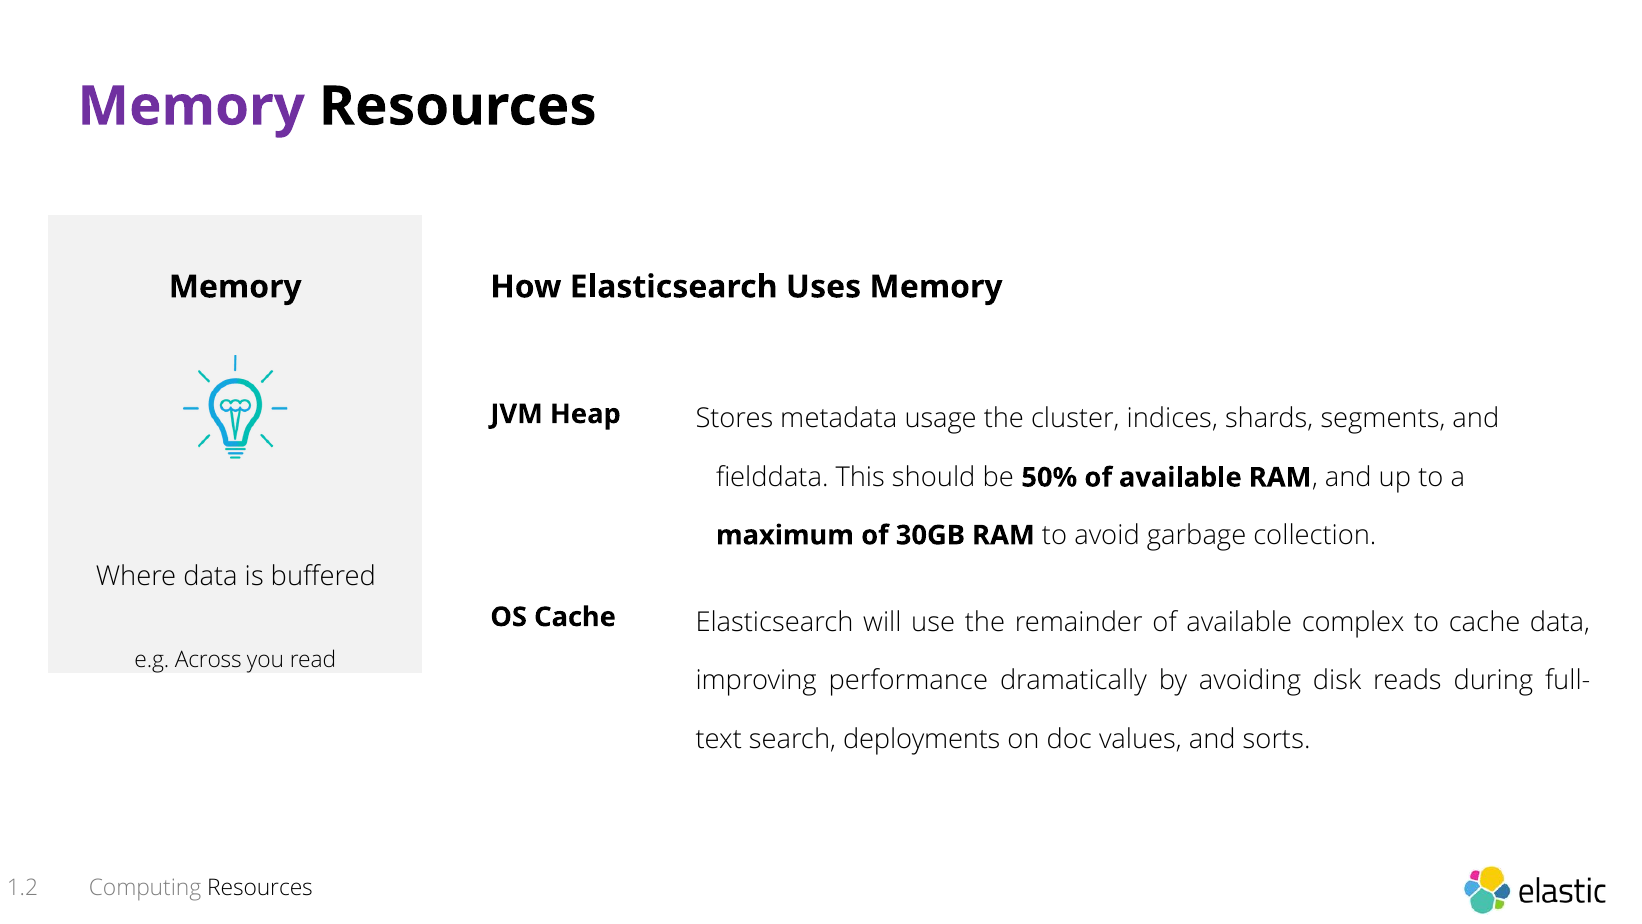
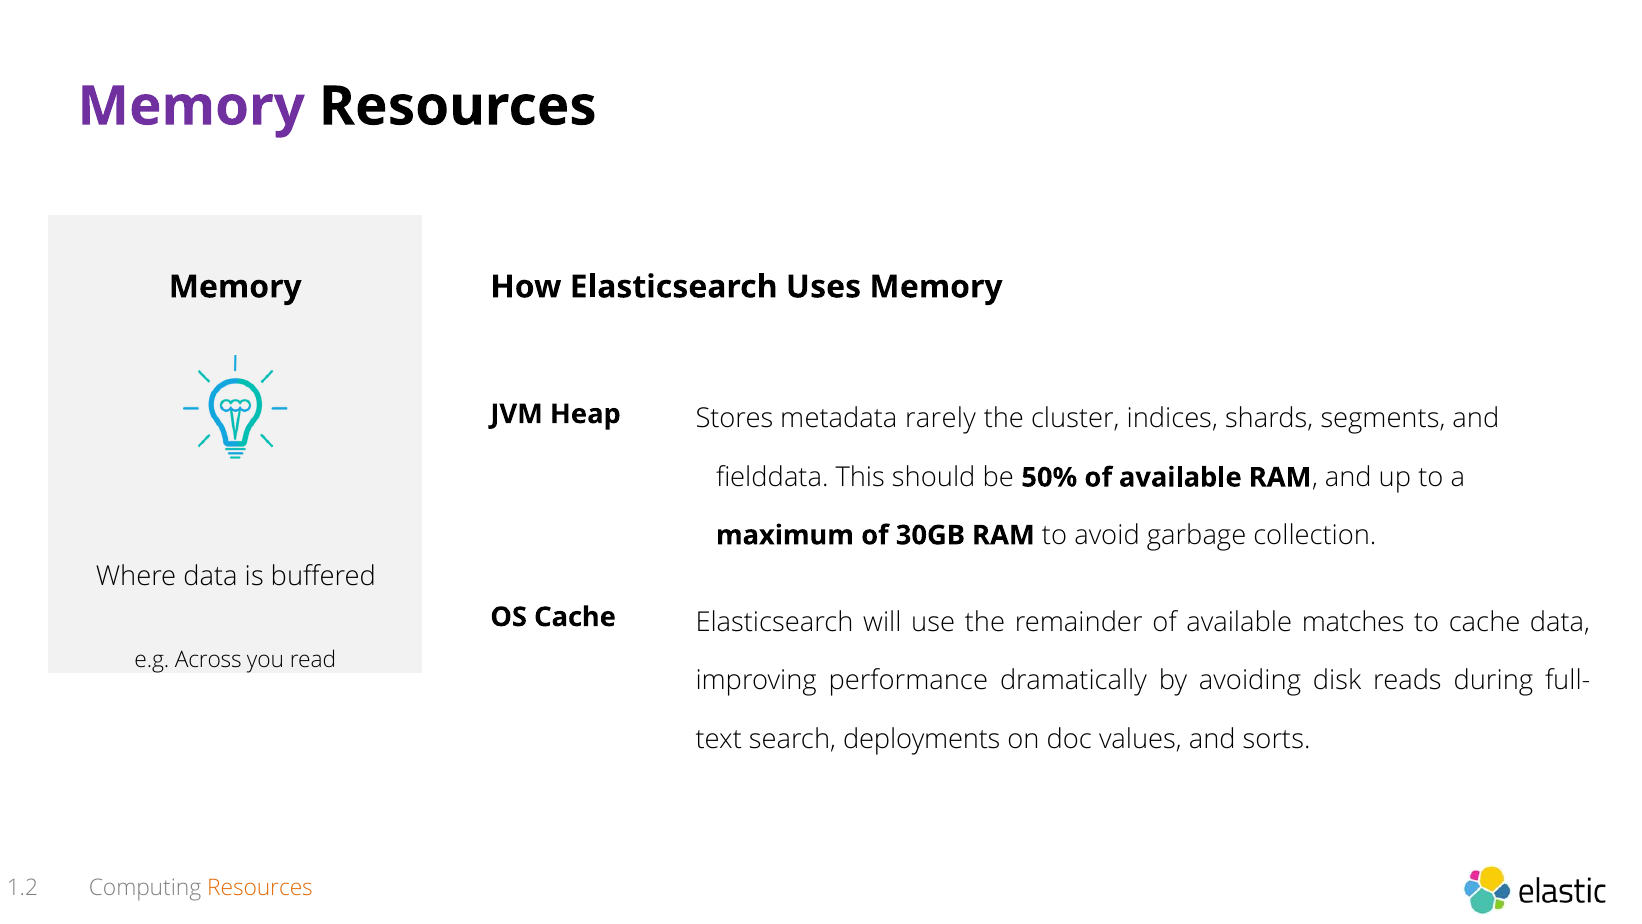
usage: usage -> rarely (940, 418)
complex: complex -> matches (1353, 622)
Resources colour: black -> orange (260, 887)
